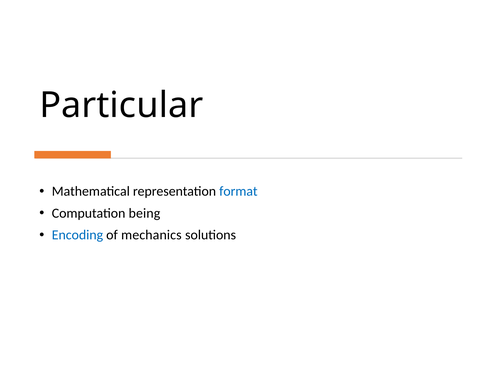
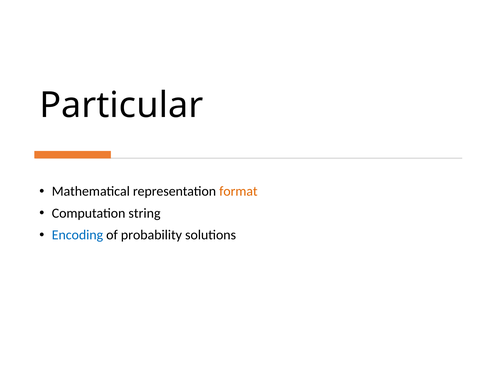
format colour: blue -> orange (238, 192)
being: being -> string (145, 214)
mechanics: mechanics -> probability (151, 235)
